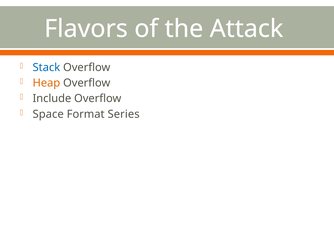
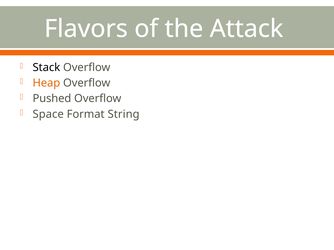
Stack colour: blue -> black (46, 68)
Include: Include -> Pushed (52, 99)
Series: Series -> String (124, 114)
